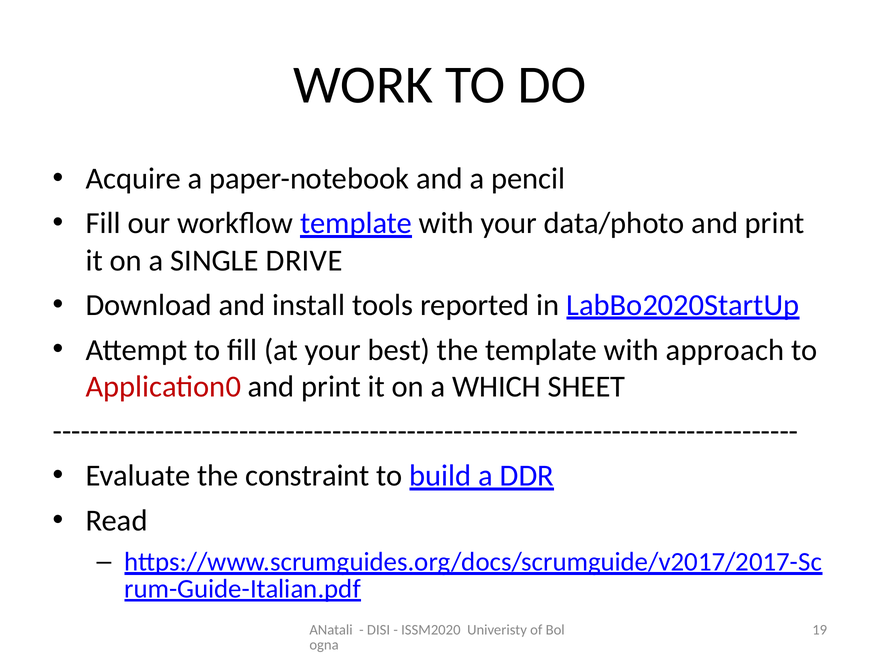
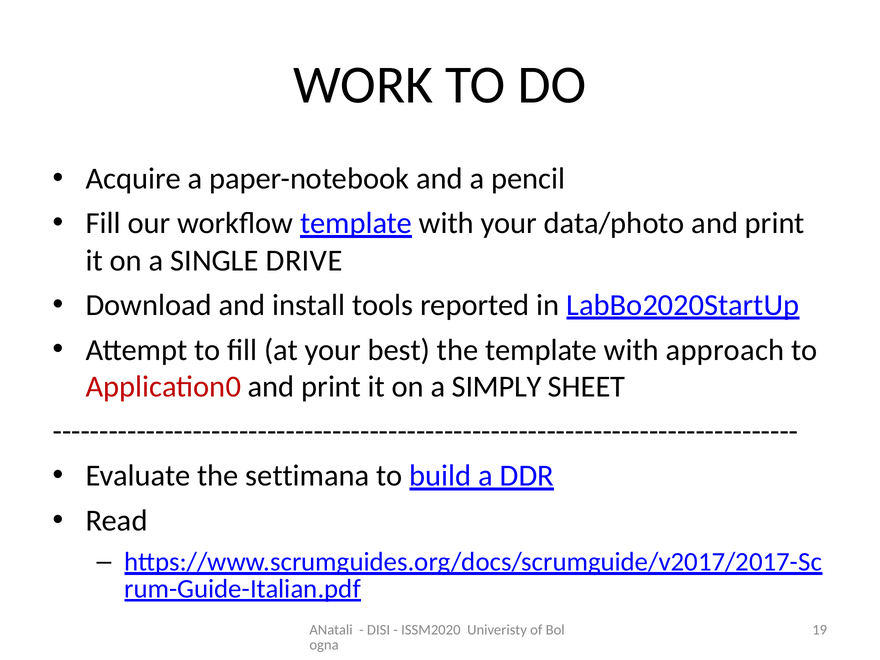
WHICH: WHICH -> SIMPLY (497, 387)
constraint: constraint -> settimana (307, 476)
